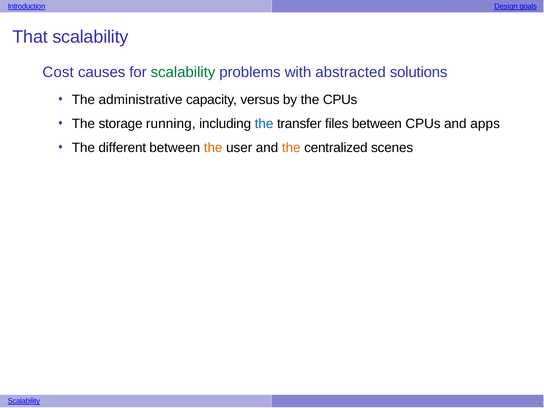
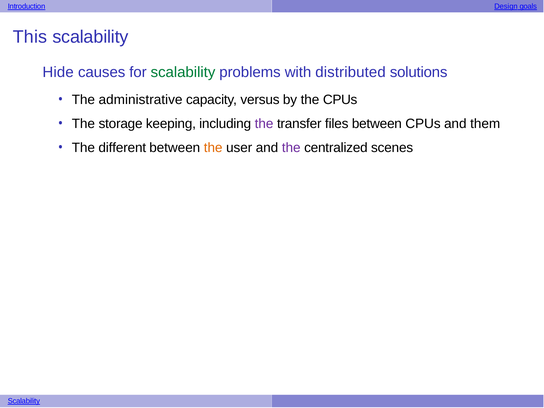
That: That -> This (30, 37)
Cost: Cost -> Hide (58, 72)
abstracted: abstracted -> distributed (351, 72)
running: running -> keeping (171, 124)
the colour: blue -> purple (264, 124)
apps: apps -> them (485, 124)
the colour: orange -> purple (291, 148)
